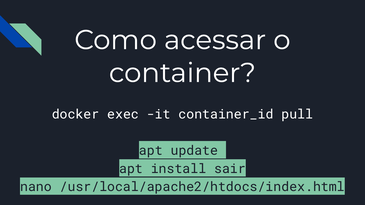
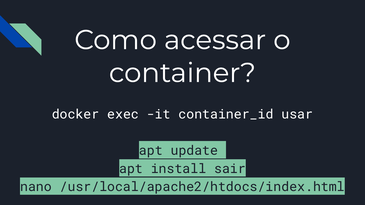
pull: pull -> usar (297, 114)
